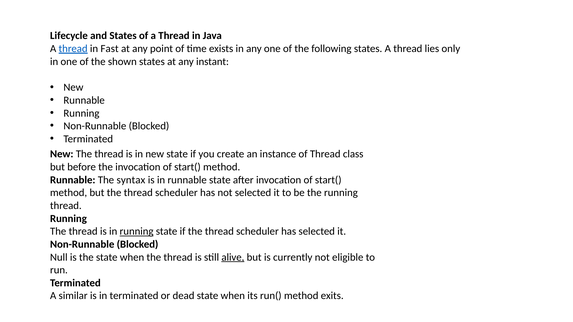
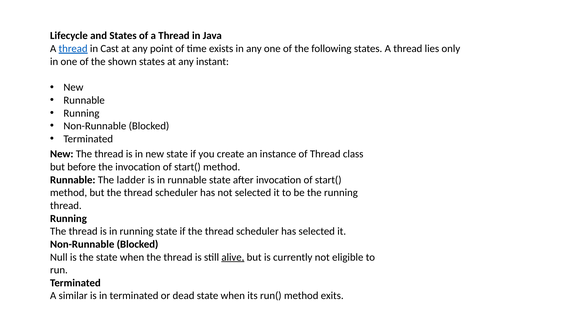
Fast: Fast -> Cast (110, 49)
syntax: syntax -> ladder (131, 180)
running underline: present -> none (137, 232)
